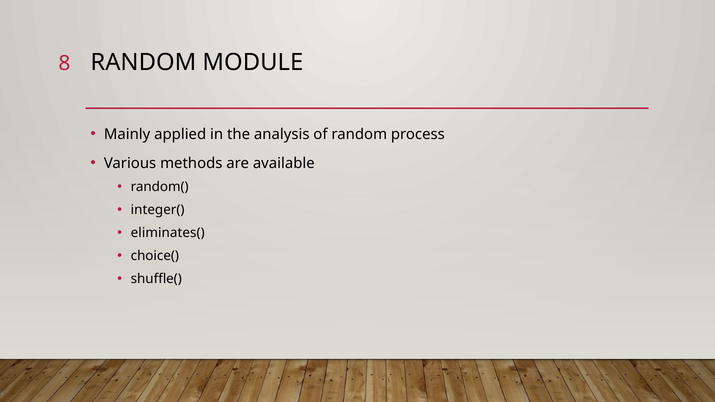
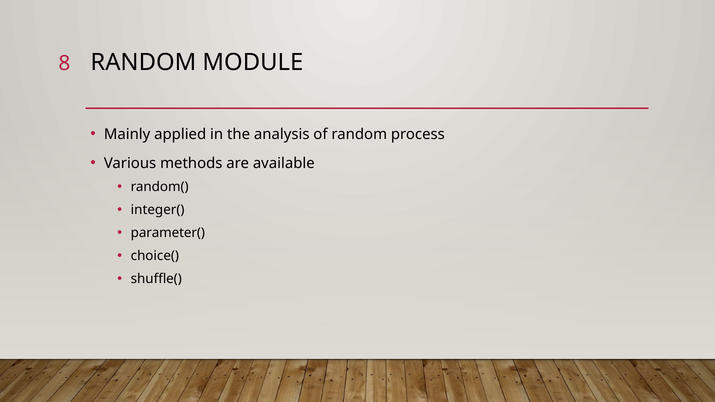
eliminates(: eliminates( -> parameter( (168, 233)
